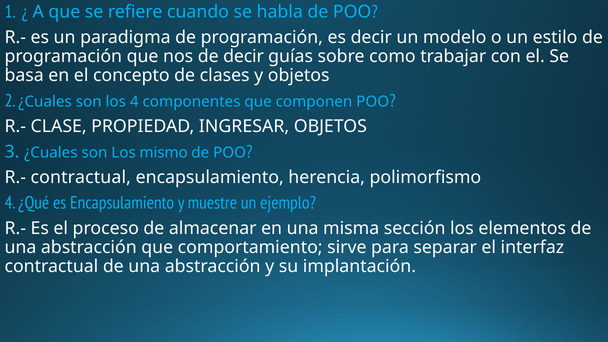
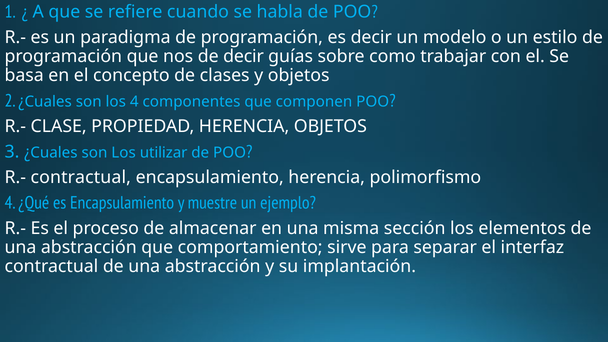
PROPIEDAD INGRESAR: INGRESAR -> HERENCIA (244, 126)
mismo: mismo -> utilizar (164, 153)
